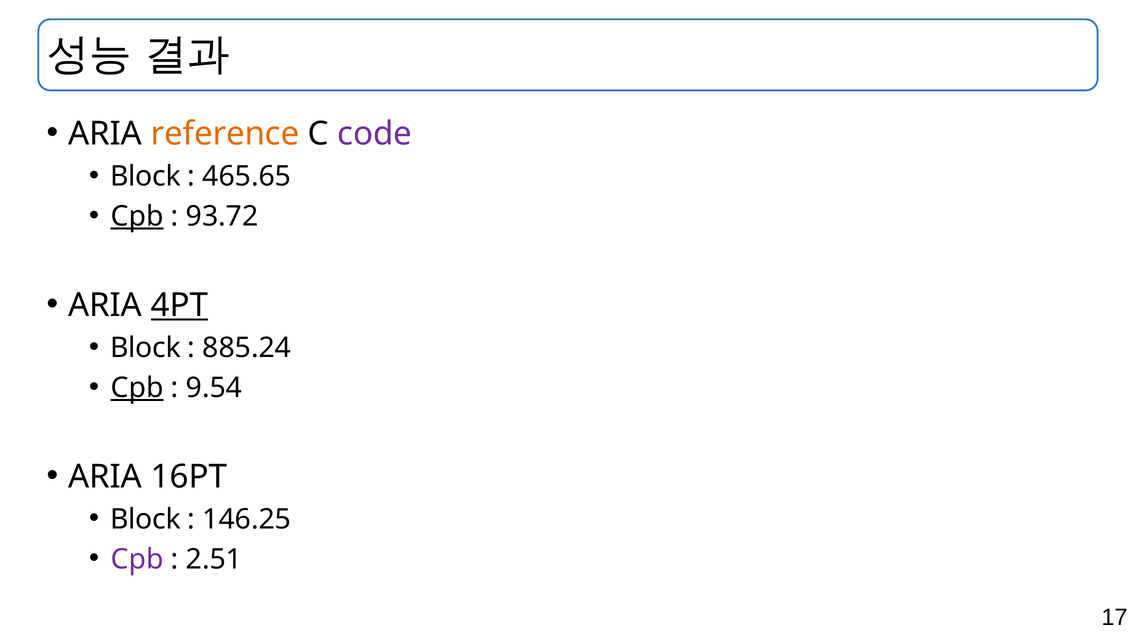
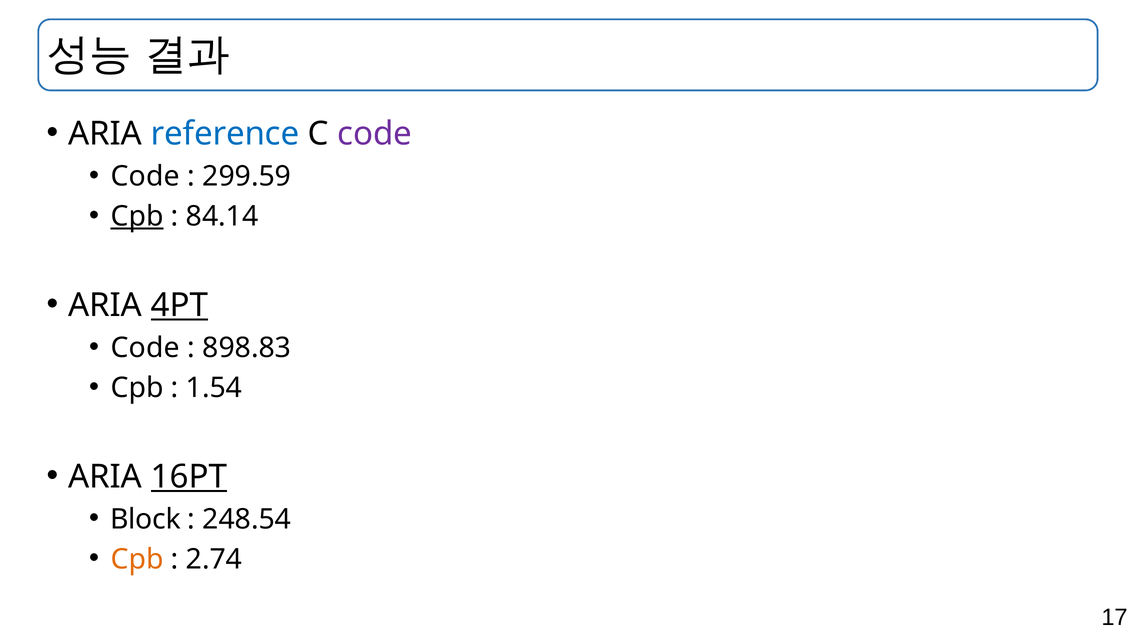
reference colour: orange -> blue (225, 134)
Block: Block -> Code (145, 176)
465.65: 465.65 -> 299.59 (247, 176)
93.72: 93.72 -> 84.14 (222, 216)
Block: Block -> Code (145, 348)
885.24: 885.24 -> 898.83 (247, 348)
Cpb underline: present -> none (137, 388)
9.54: 9.54 -> 1.54 (214, 388)
16PT underline: none -> present (189, 477)
146.25: 146.25 -> 248.54 (247, 519)
Cpb colour: purple -> orange (137, 559)
2.51: 2.51 -> 2.74 (214, 559)
